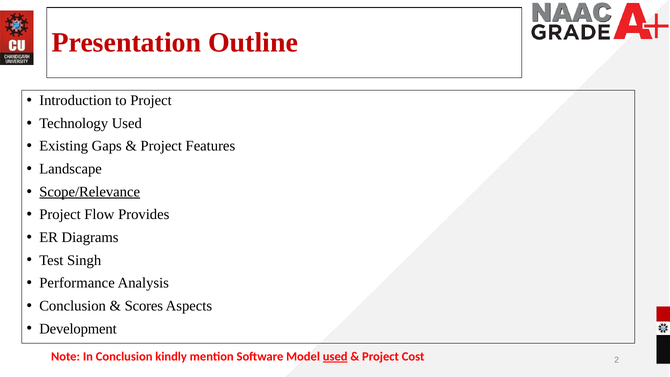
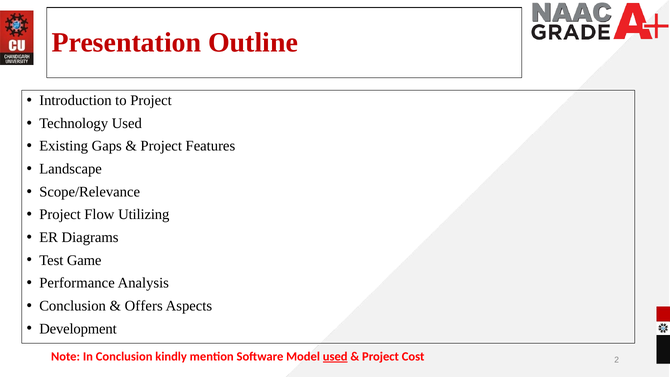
Scope/Relevance underline: present -> none (90, 192)
Provides: Provides -> Utilizing (144, 214)
Singh: Singh -> Game (84, 260)
Scores: Scores -> Offers (144, 306)
